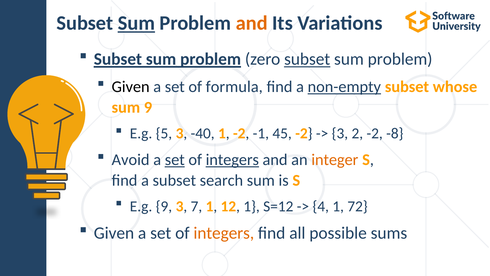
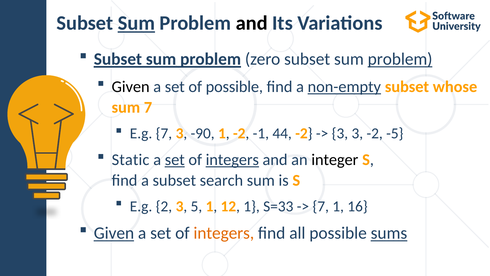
and colour: orange -> black (252, 23)
subset underline: present -> none (307, 59)
problem underline: none -> present (400, 59)
of formula: formula -> possible (234, 87)
sum 9: 9 -> 7 (148, 107)
E.g 5: 5 -> 7 (164, 133)
-40: -40 -> -90 (203, 133)
45: 45 -> 44 (282, 133)
3 2: 2 -> 3 (357, 133)
-8: -8 -> -5 (395, 133)
Avoid: Avoid -> Static (131, 159)
integer colour: orange -> black (335, 159)
E.g 9: 9 -> 2 (164, 206)
7: 7 -> 5 (196, 206)
S=12: S=12 -> S=33 (278, 206)
4: 4 -> 7 (321, 206)
72: 72 -> 16 (358, 206)
Given underline: none -> present (114, 233)
sums underline: none -> present (389, 233)
